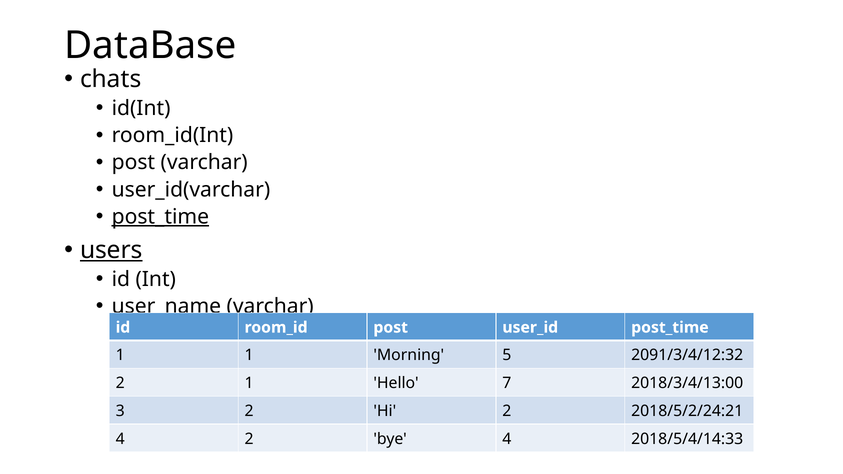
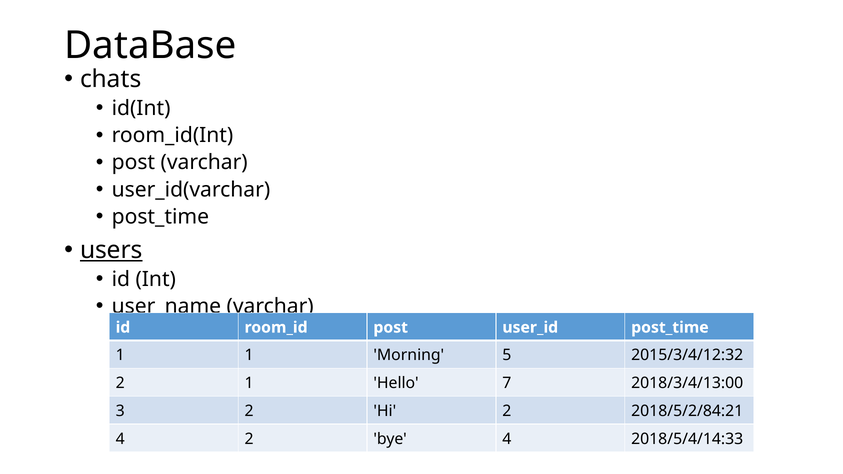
post_time underline: present -> none (160, 217)
2091/3/4/12:32: 2091/3/4/12:32 -> 2015/3/4/12:32 (687, 355)
2018/5/2/24:21: 2018/5/2/24:21 -> 2018/5/2/84:21 (687, 411)
